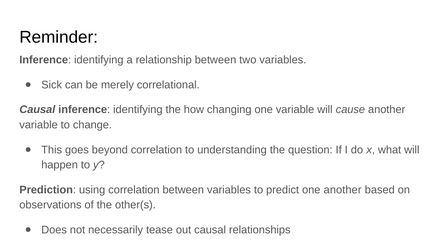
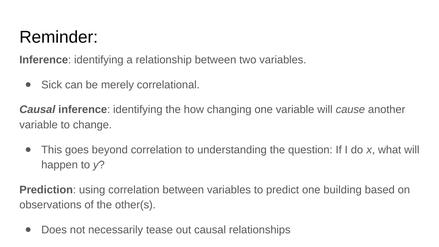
one another: another -> building (343, 190)
